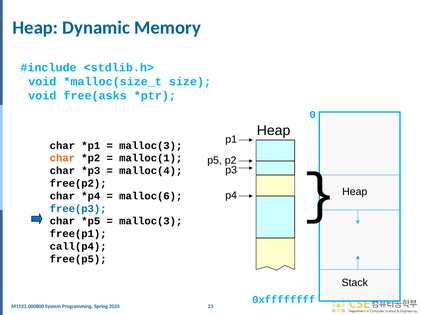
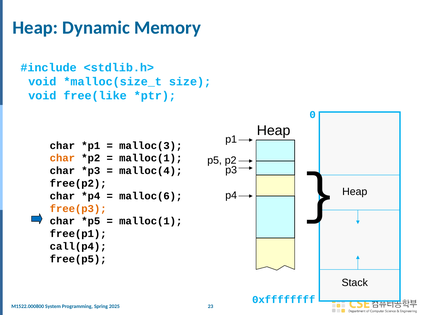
free(asks: free(asks -> free(like (95, 96)
free(p3 colour: blue -> orange (78, 209)
malloc(3: malloc(3 -> malloc(1 (151, 222)
